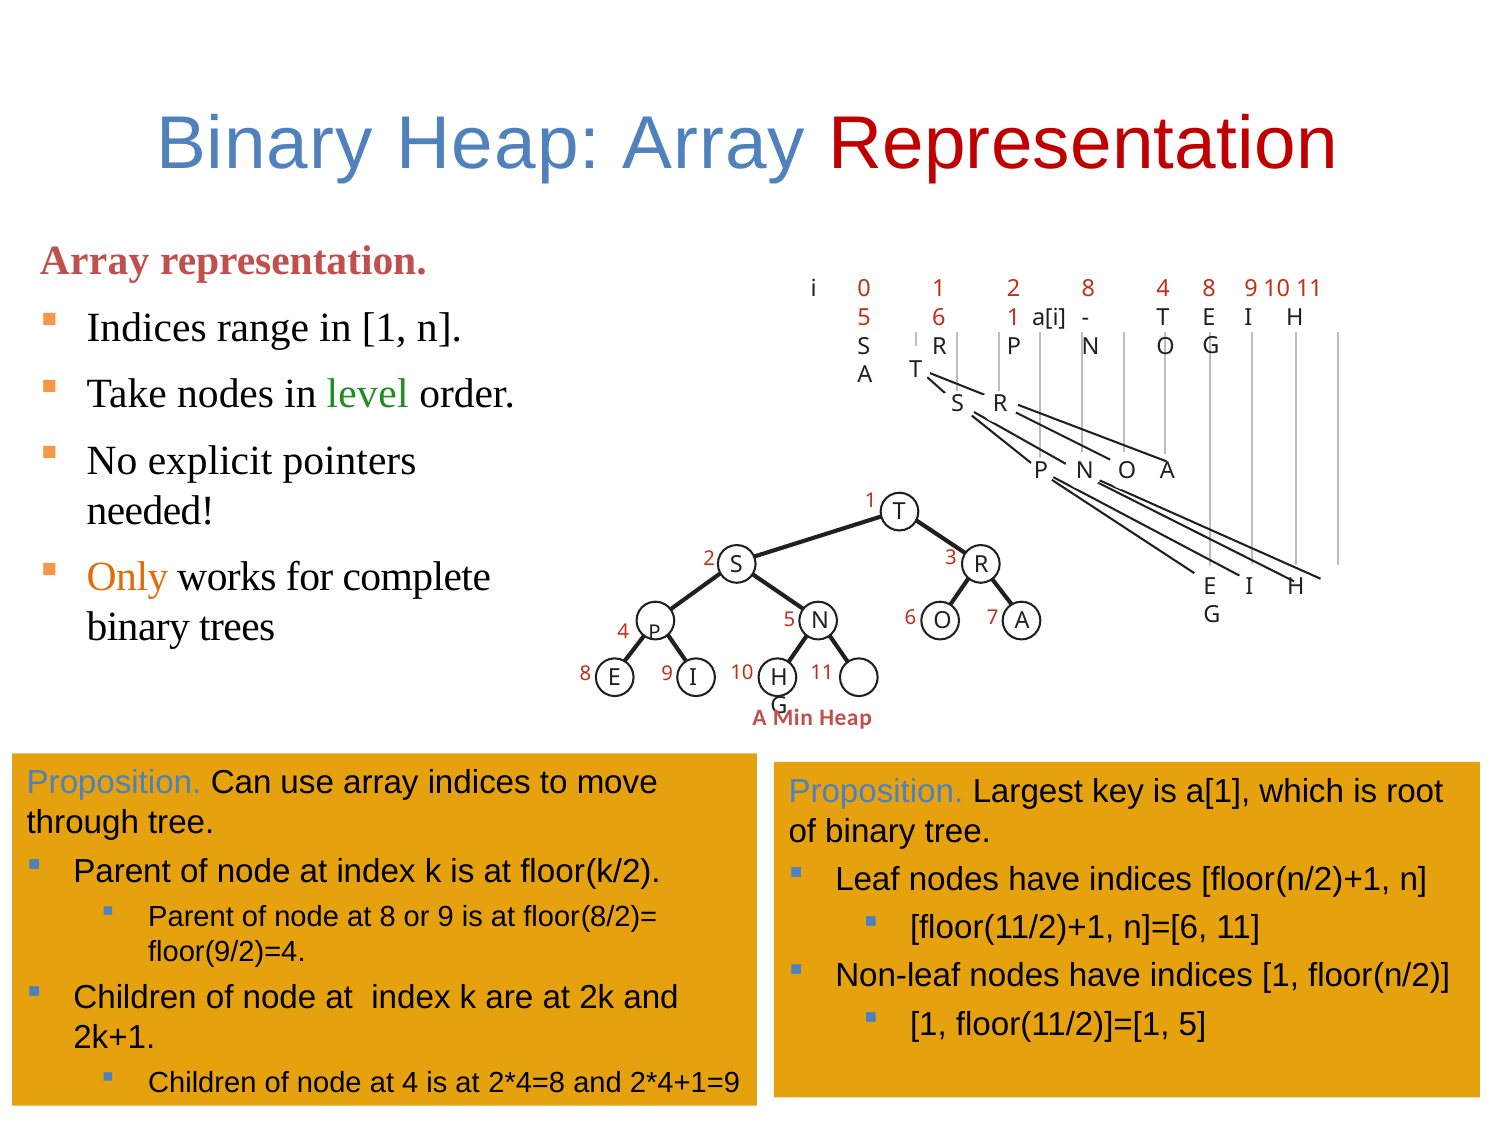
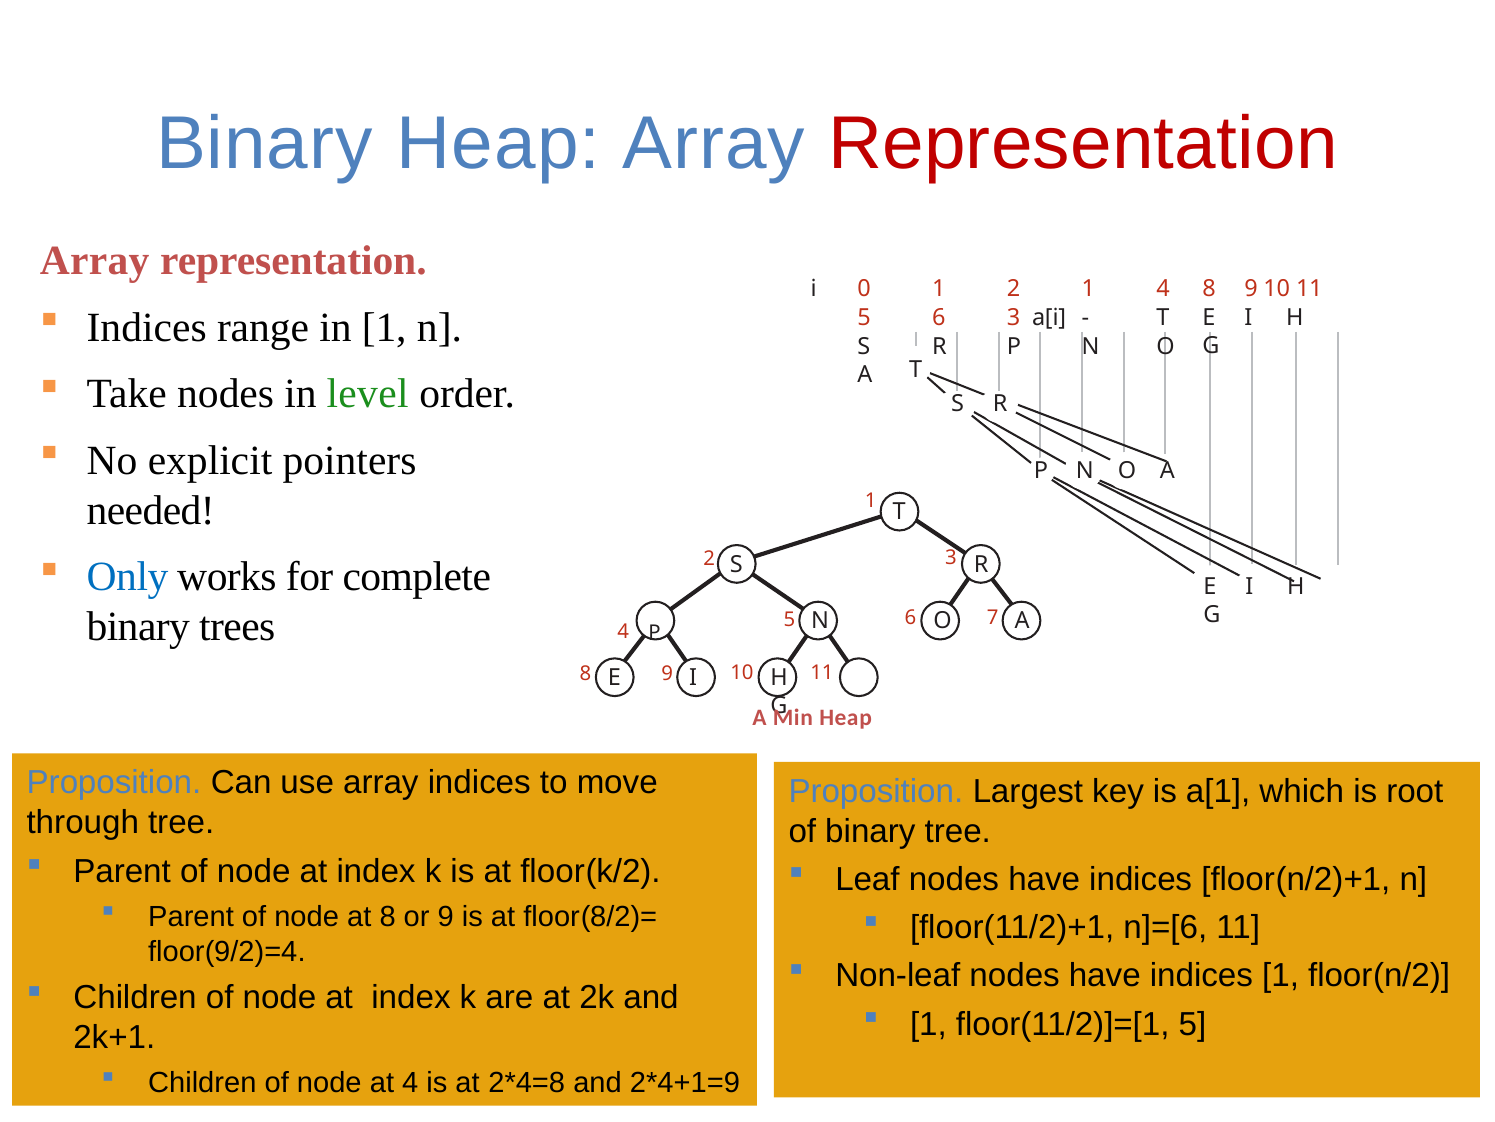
2 8: 8 -> 1 (1088, 288)
6 1: 1 -> 3 (1014, 317)
Only colour: orange -> blue (128, 577)
